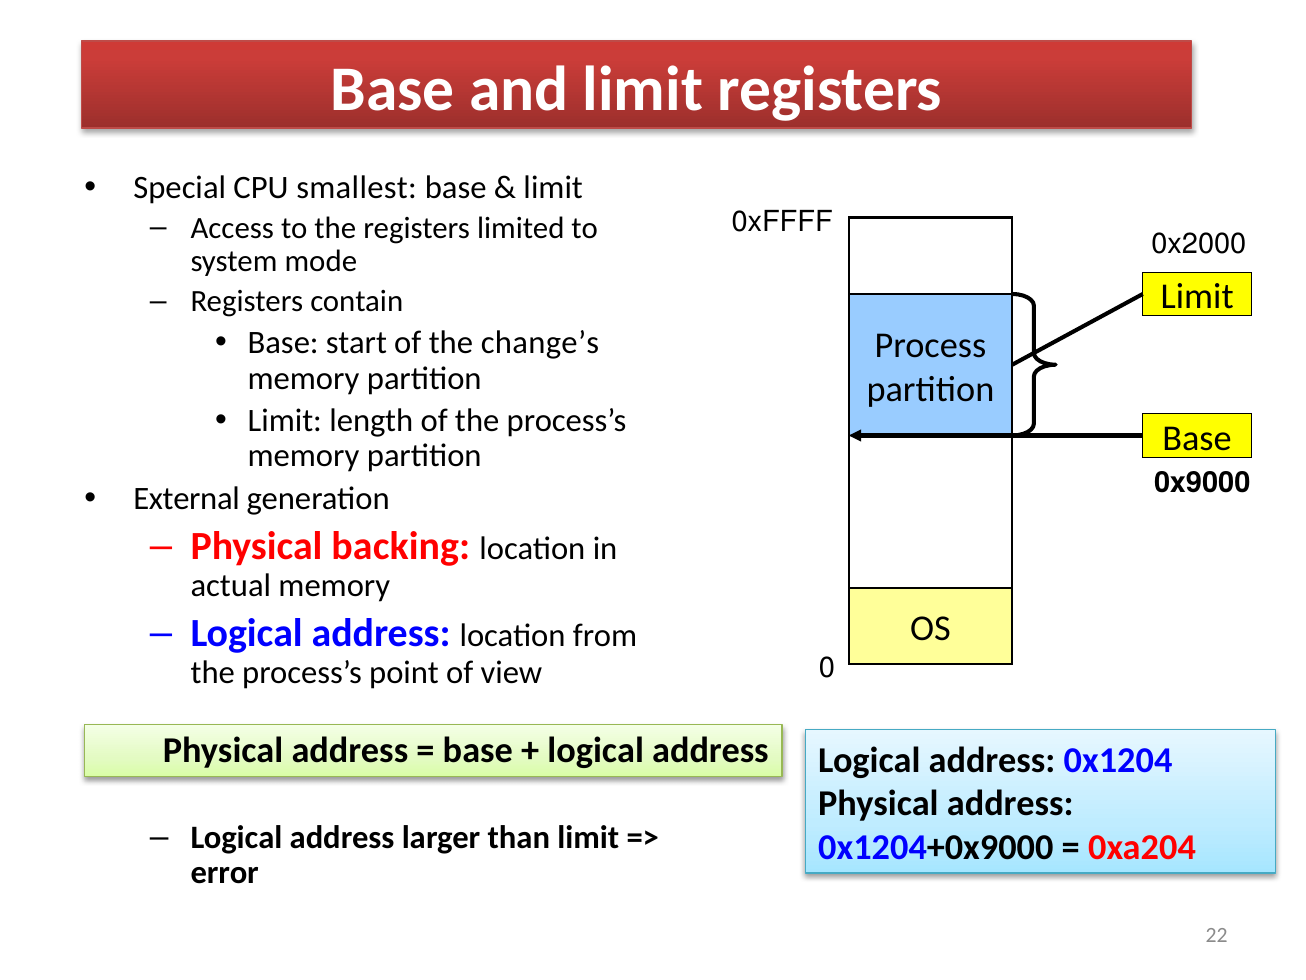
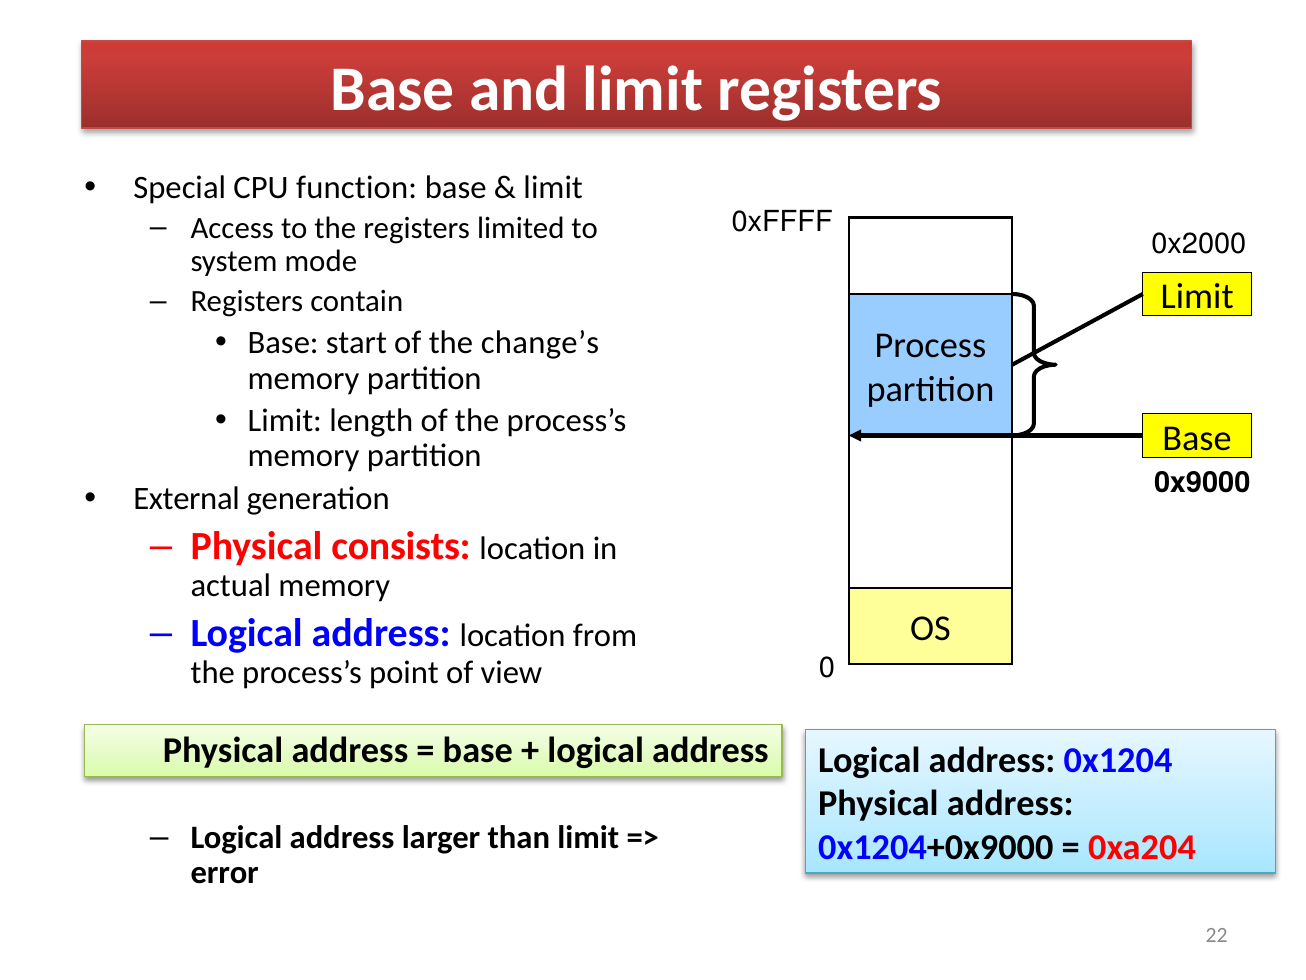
smallest: smallest -> function (357, 187)
backing: backing -> consists (401, 546)
